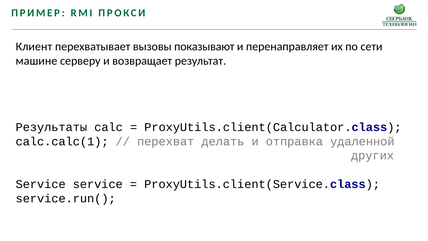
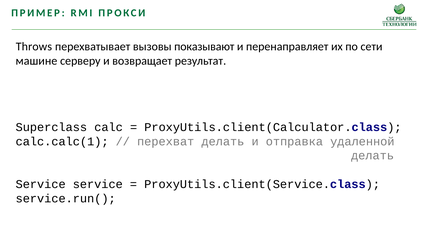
Клиент: Клиент -> Throws (34, 46)
Результаты: Результаты -> Superclass (51, 127)
других: других -> делать (373, 156)
